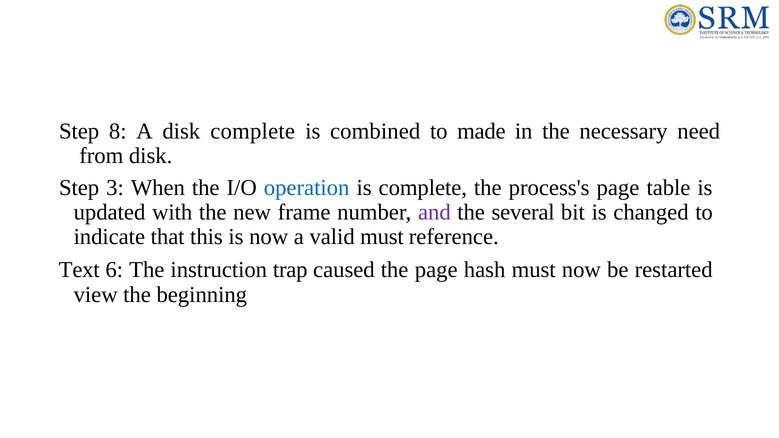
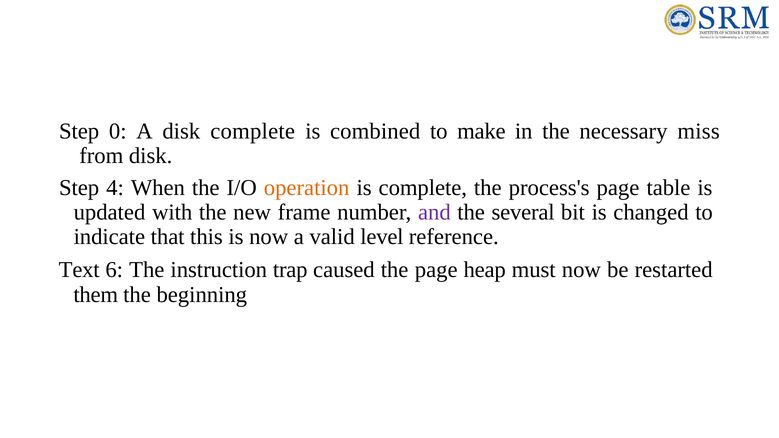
8: 8 -> 0 (118, 131)
made: made -> make (481, 131)
need: need -> miss (699, 131)
3: 3 -> 4 (115, 188)
operation colour: blue -> orange (307, 188)
valid must: must -> level (382, 237)
hash: hash -> heap (485, 270)
view: view -> them (96, 295)
